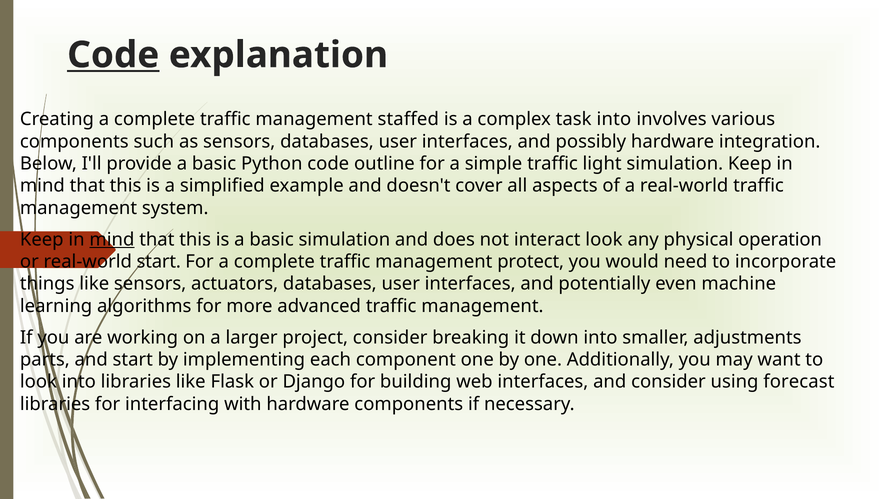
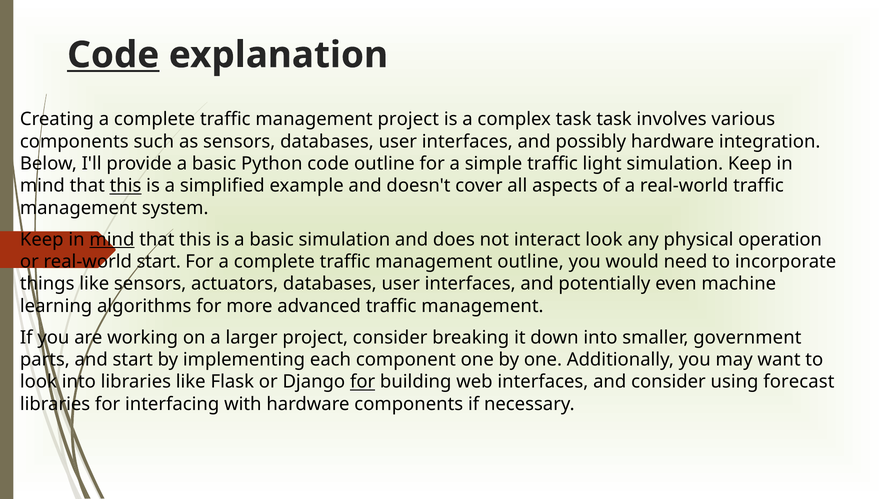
management staffed: staffed -> project (408, 119)
task into: into -> task (614, 119)
this underline: none -> present (126, 186)
management protect: protect -> outline (530, 262)
adjustments: adjustments -> government (747, 337)
for underline: none -> present (363, 382)
